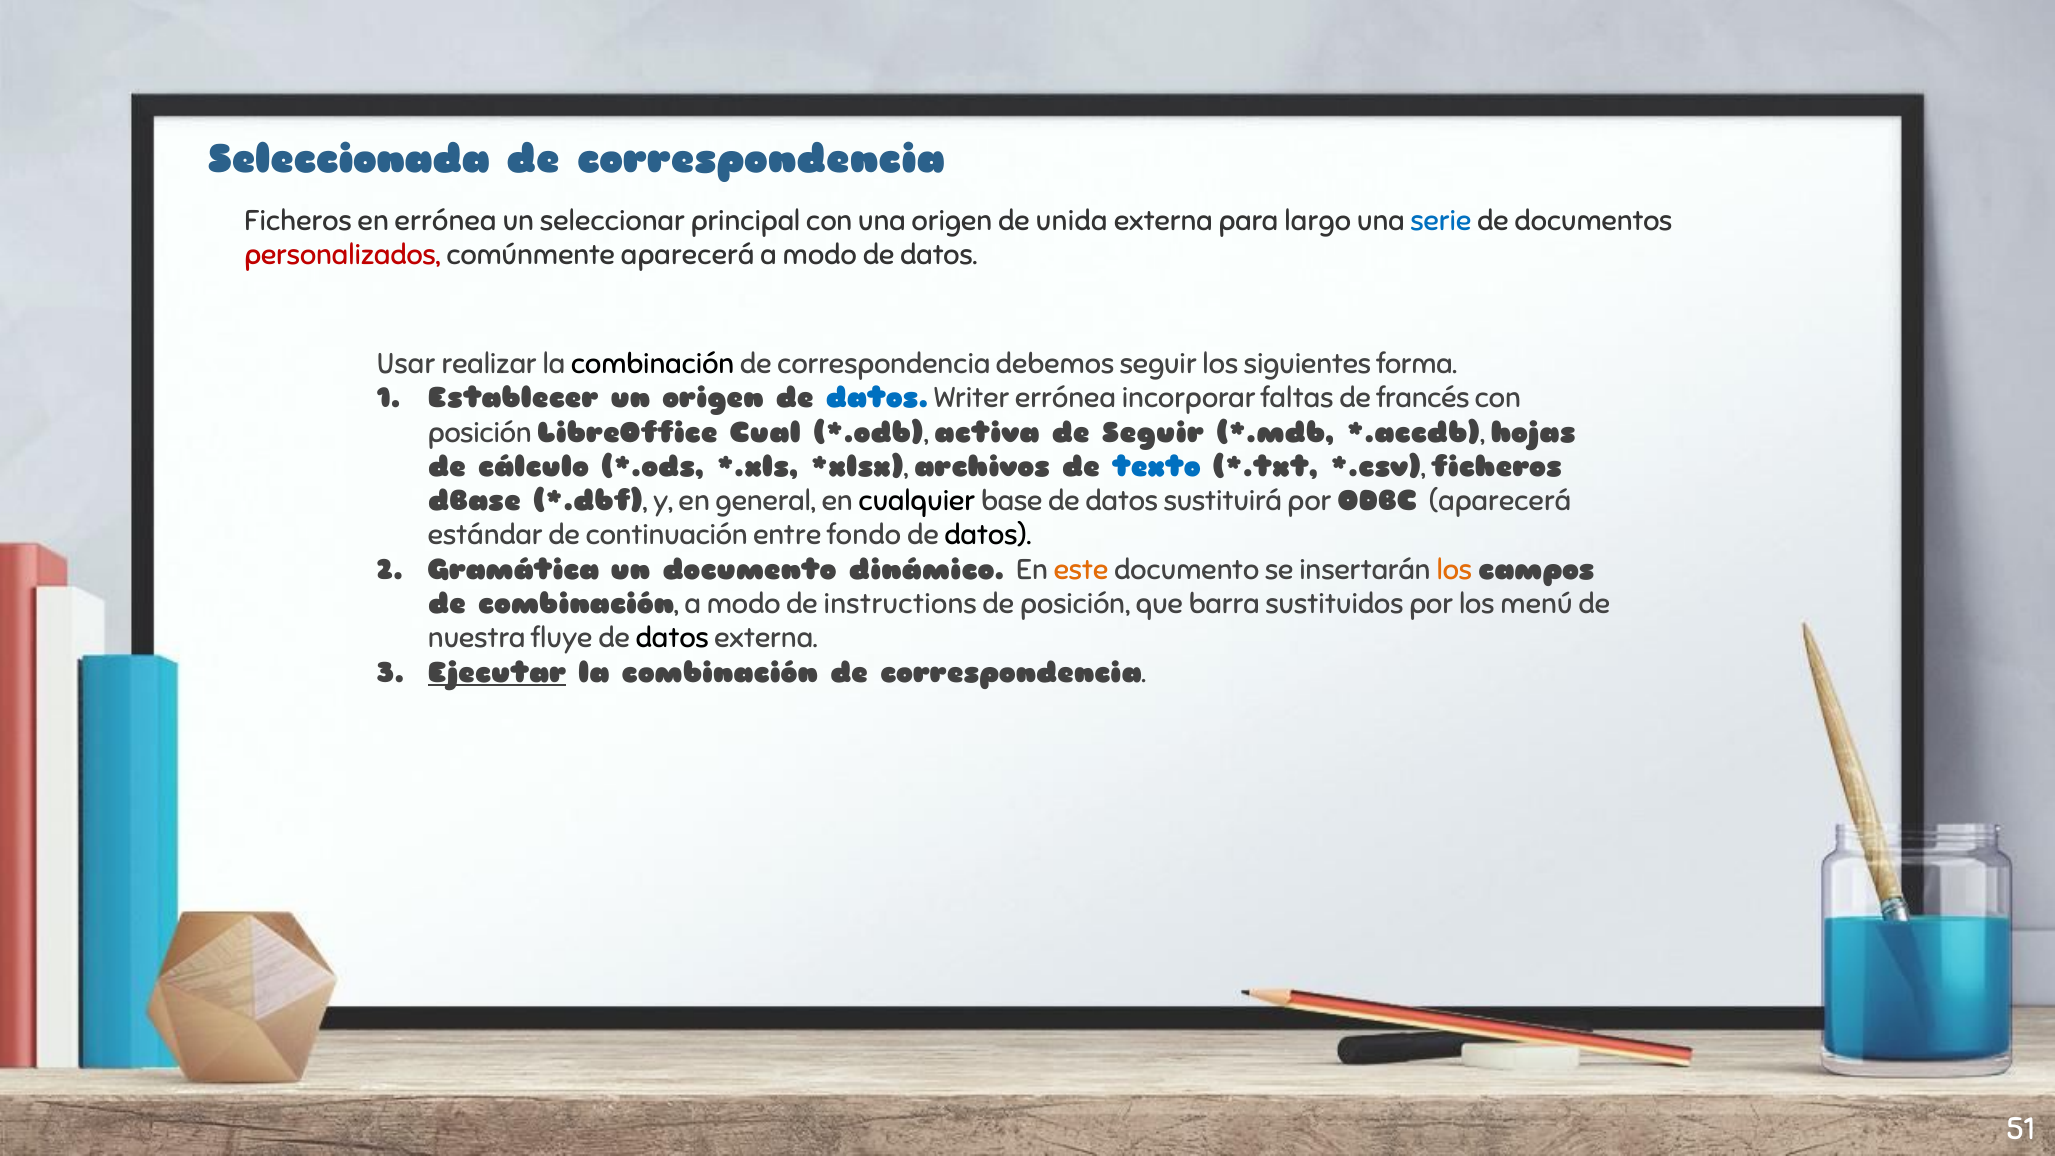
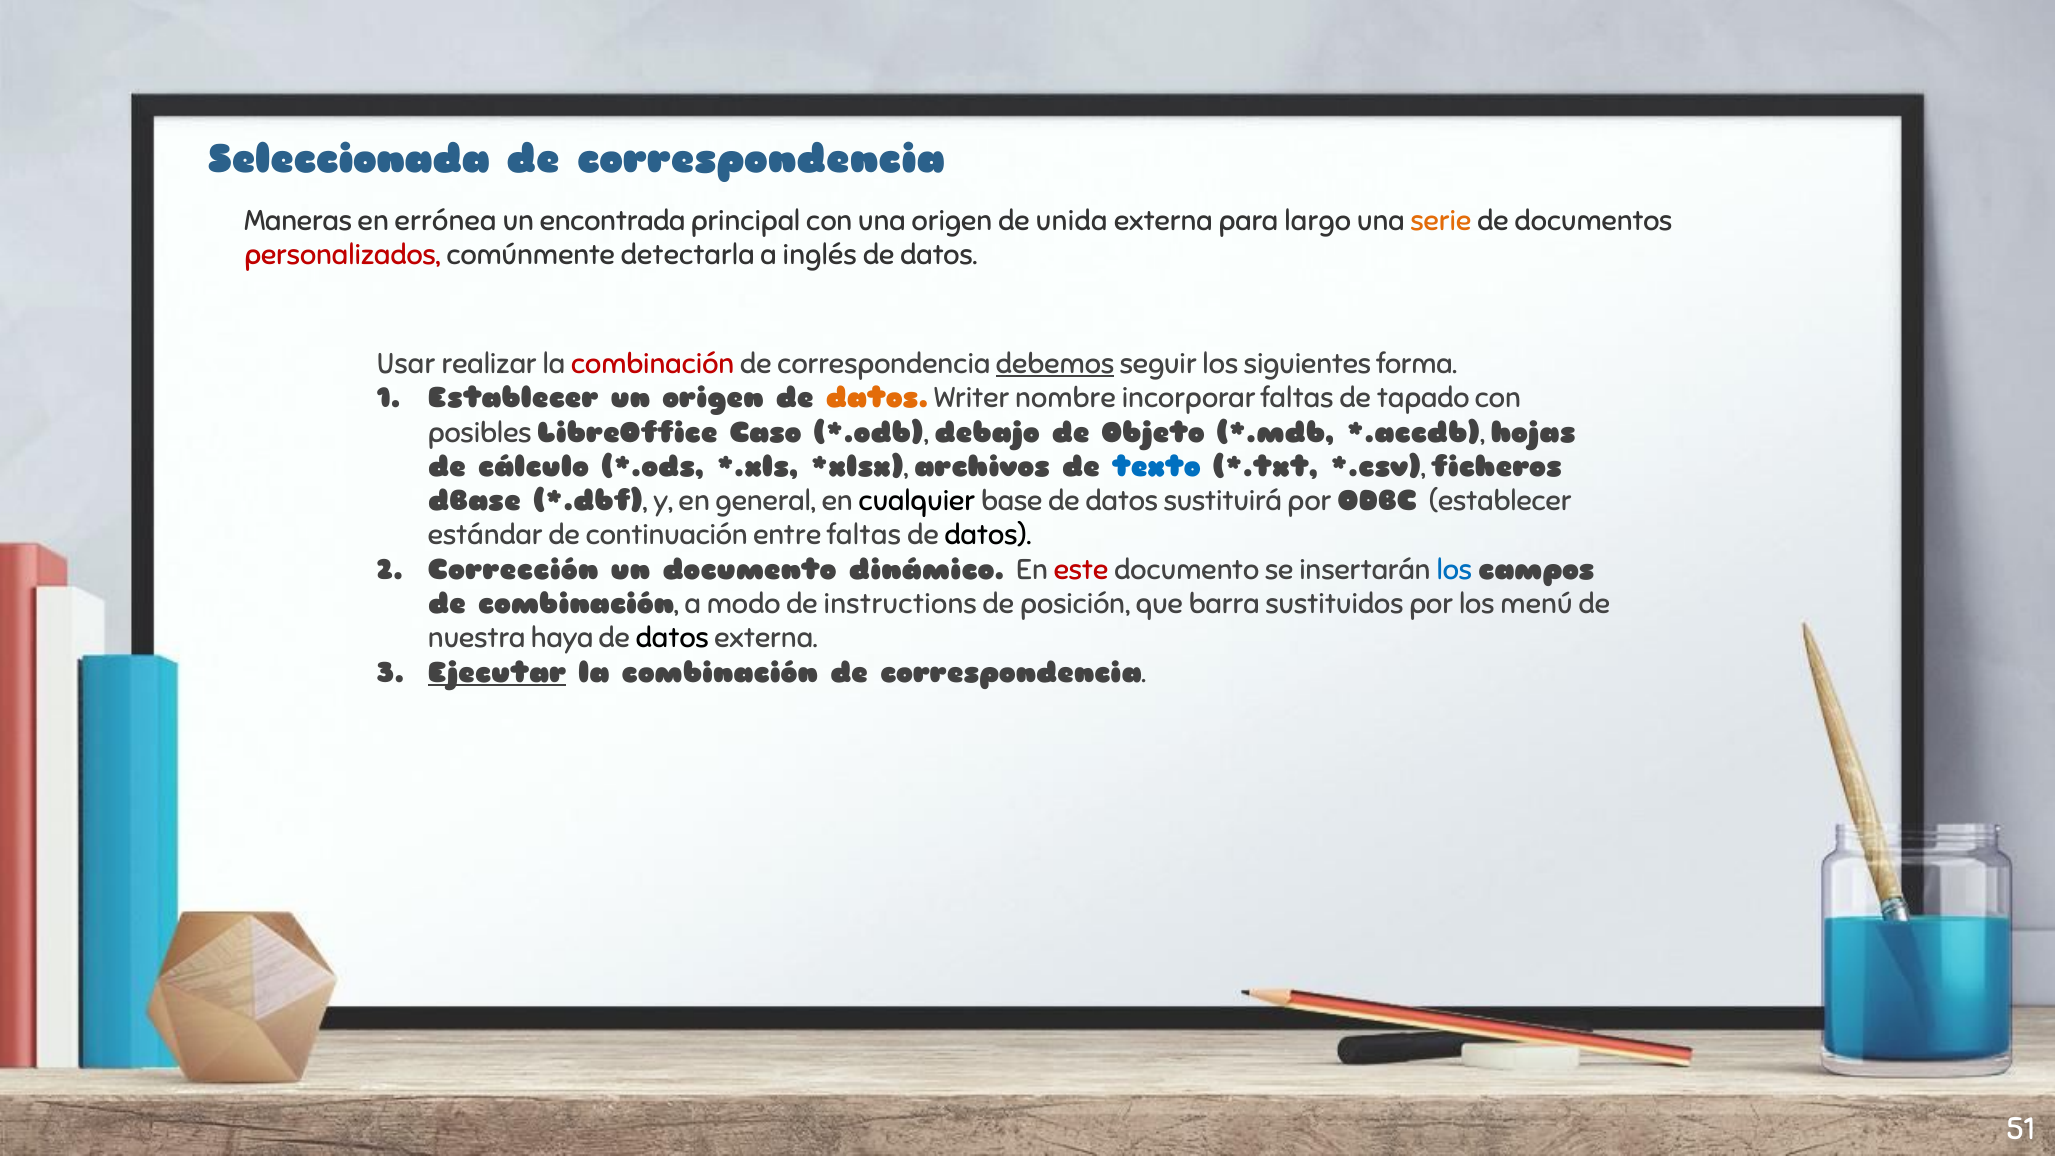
Ficheros: Ficheros -> Maneras (298, 221)
seleccionar: seleccionar -> encontrada (613, 221)
serie colour: blue -> orange (1441, 221)
comúnmente aparecerá: aparecerá -> detectarla (688, 255)
modo: modo -> inglés (820, 255)
combinación colour: black -> red (653, 364)
debemos underline: none -> present (1055, 364)
datos colour: blue -> orange (877, 398)
Writer errónea: errónea -> nombre (1065, 398)
francés: francés -> tapado (1423, 398)
posición: posición -> posibles (480, 433)
Cual: Cual -> Caso (766, 433)
activa: activa -> debajo (987, 433)
de Seguir: Seguir -> Objeto (1153, 433)
ODBC aparecerá: aparecerá -> establecer (1500, 501)
entre fondo: fondo -> faltas (864, 536)
Gramática: Gramática -> Corrección (513, 570)
este colour: orange -> red (1081, 570)
los colour: orange -> blue (1454, 570)
fluye: fluye -> haya (562, 638)
